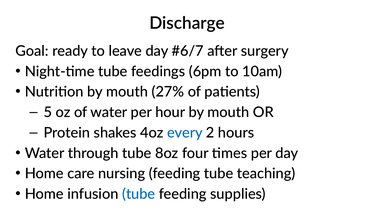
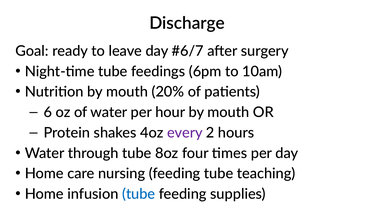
27%: 27% -> 20% (168, 92)
5: 5 -> 6 (48, 112)
every colour: blue -> purple (185, 133)
